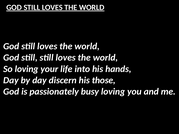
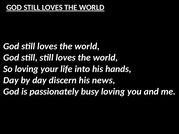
those: those -> news (104, 80)
